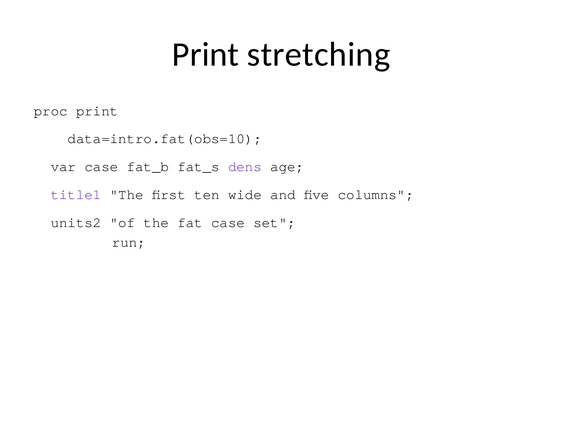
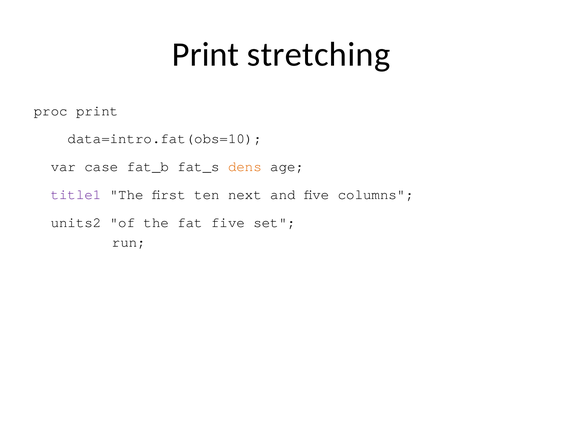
dens colour: purple -> orange (245, 167)
wide: wide -> next (245, 195)
fat case: case -> five (228, 223)
